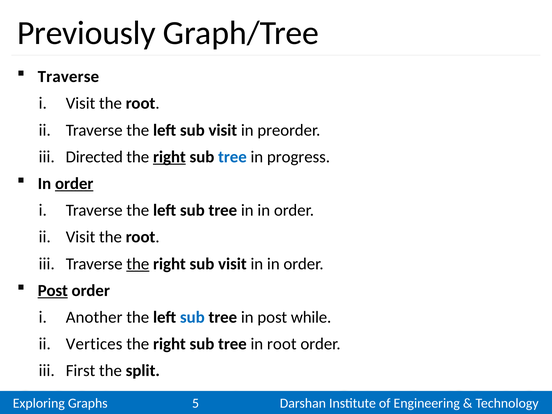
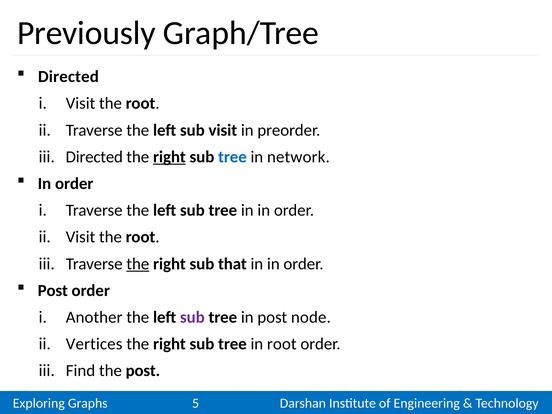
Traverse: Traverse -> Directed (68, 77)
progress: progress -> network (298, 157)
order underline: present -> none (74, 184)
right sub visit: visit -> that (232, 264)
Post underline: present -> none (53, 291)
sub colour: blue -> purple (192, 317)
while: while -> node (311, 317)
First: First -> Find (81, 371)
the split: split -> post (143, 371)
